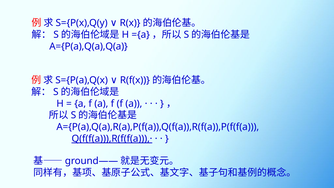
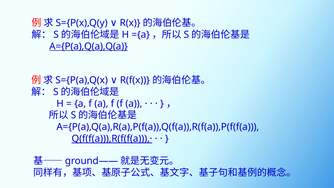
A={P(a),Q(a),Q(a underline: none -> present (89, 46)
